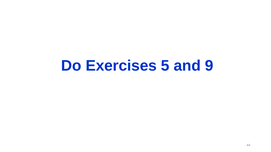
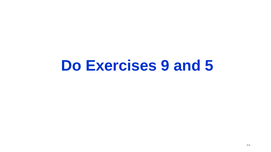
5: 5 -> 9 (165, 66)
9: 9 -> 5 (209, 66)
